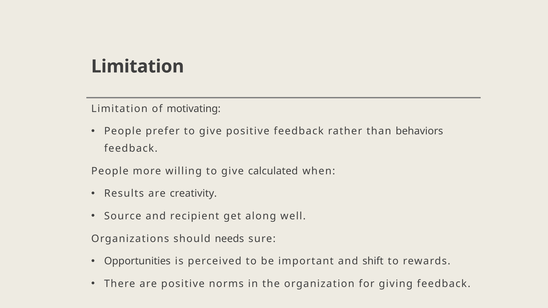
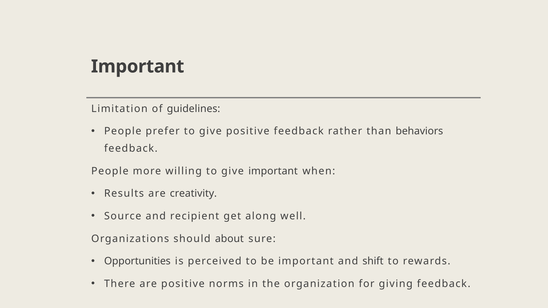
Limitation: Limitation -> Important (138, 67)
motivating: motivating -> guidelines (194, 109)
give calculated: calculated -> important (273, 171)
needs: needs -> about (229, 239)
